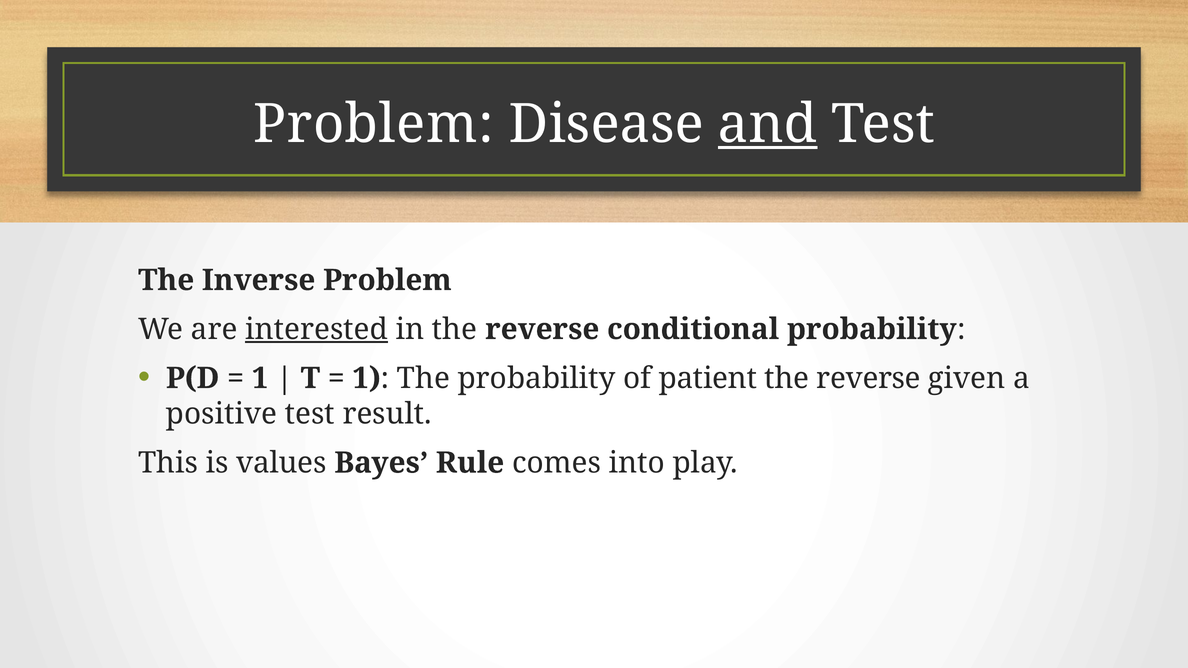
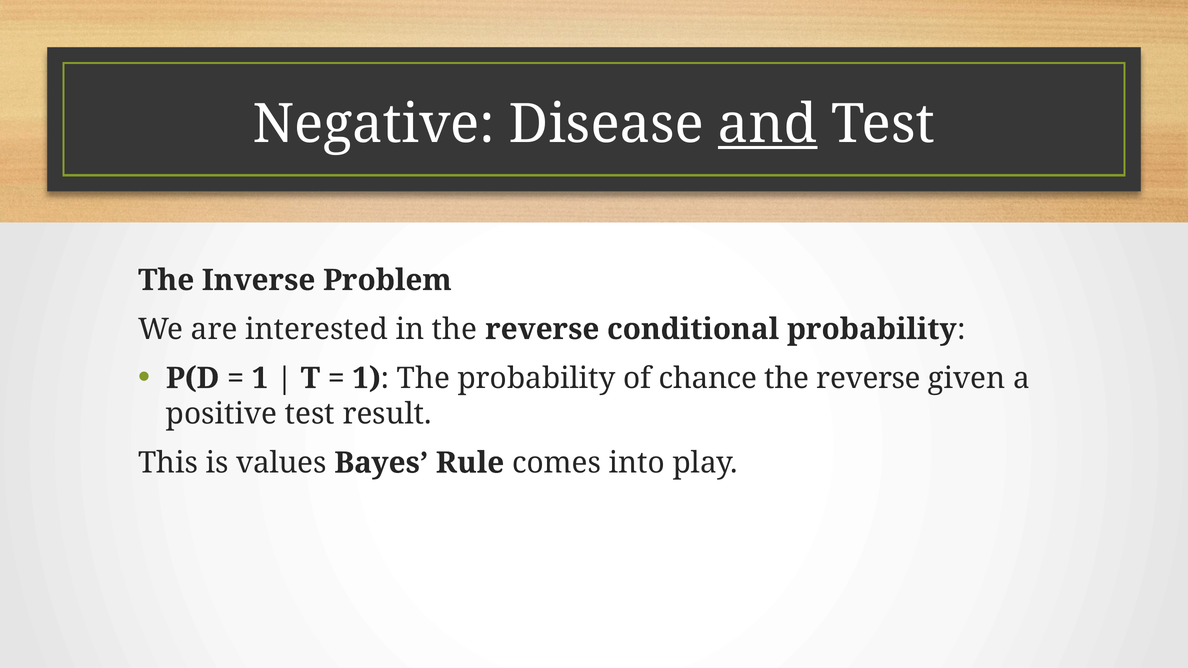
Problem: Problem -> Negative (374, 124)
interested underline: present -> none (317, 329)
patient: patient -> chance (708, 378)
